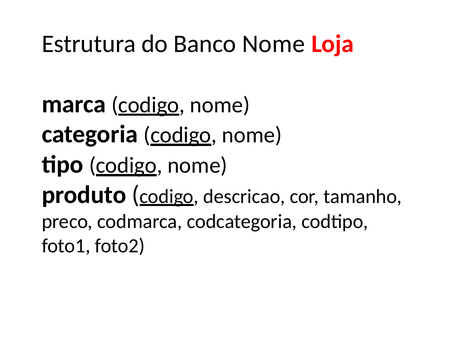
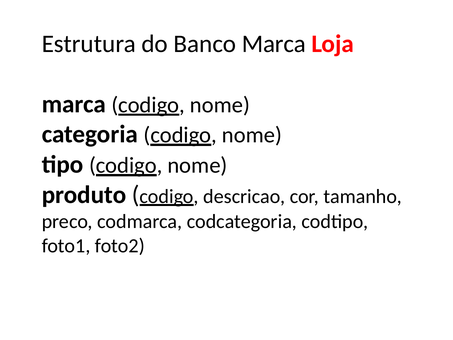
Banco Nome: Nome -> Marca (274, 44)
